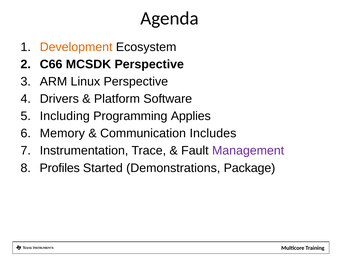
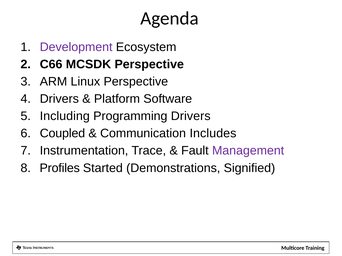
Development colour: orange -> purple (76, 47)
Programming Applies: Applies -> Drivers (191, 116)
Memory: Memory -> Coupled (62, 134)
Package: Package -> Signified (249, 168)
